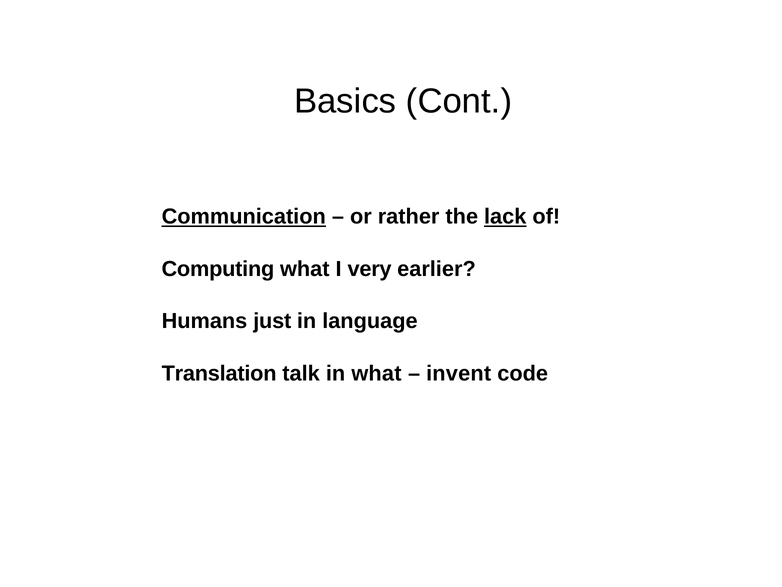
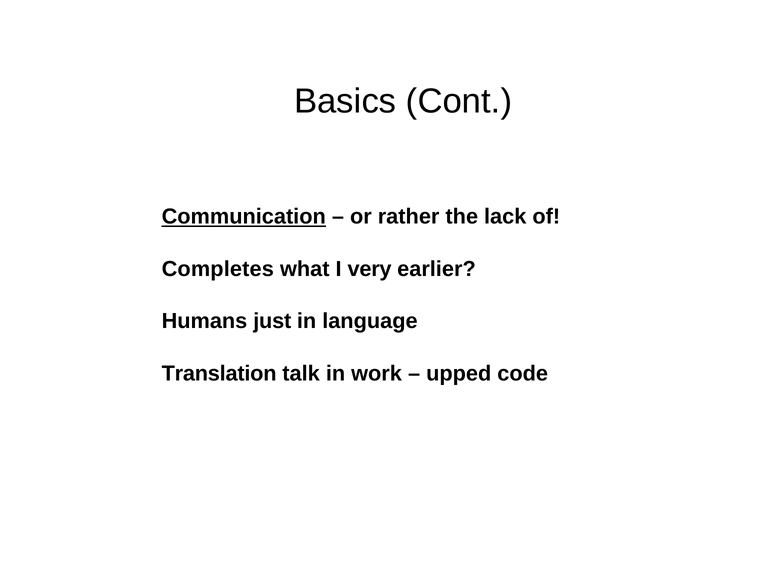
lack underline: present -> none (505, 217)
Computing: Computing -> Completes (218, 269)
in what: what -> work (377, 373)
invent: invent -> upped (459, 373)
